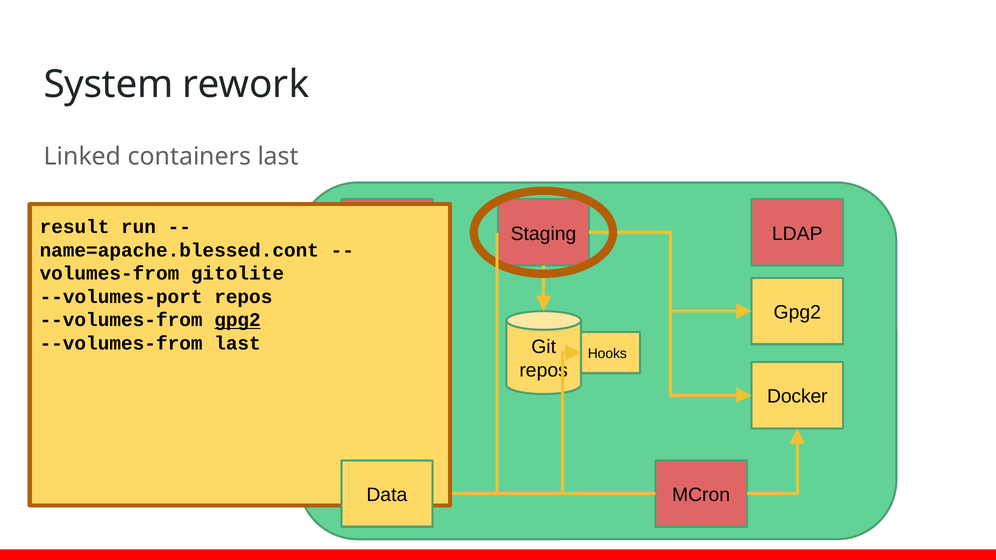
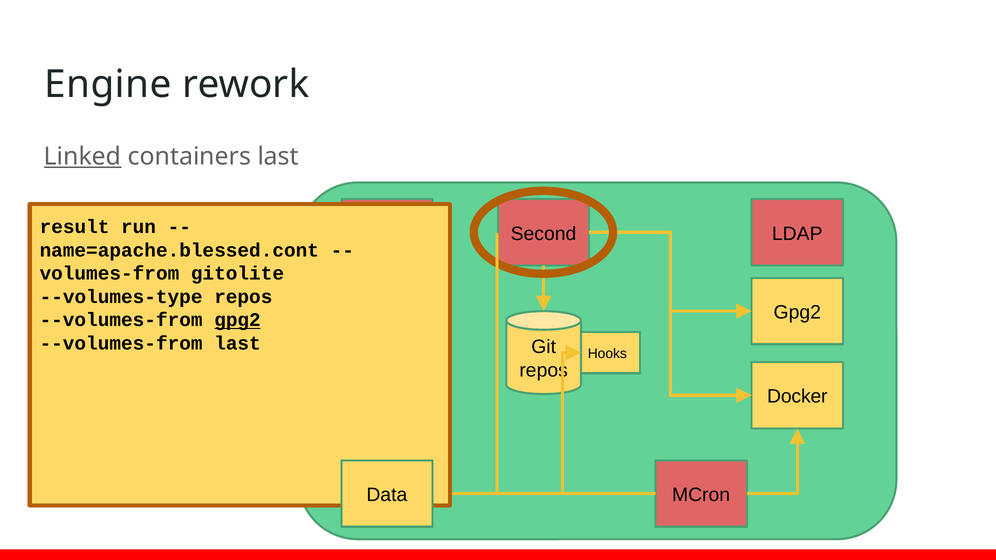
System: System -> Engine (108, 84)
Linked underline: none -> present (83, 157)
Staging: Staging -> Second (544, 234)
--volumes-port: --volumes-port -> --volumes-type (121, 297)
